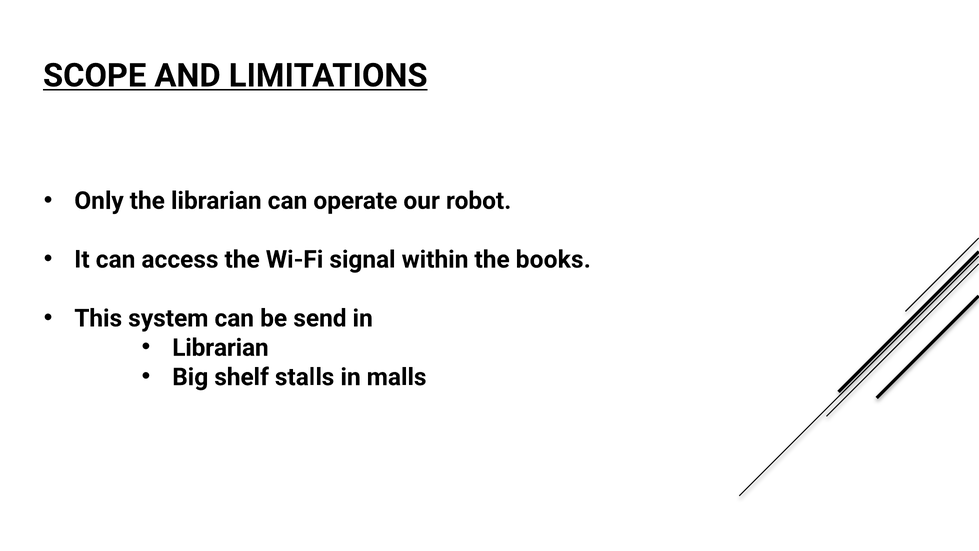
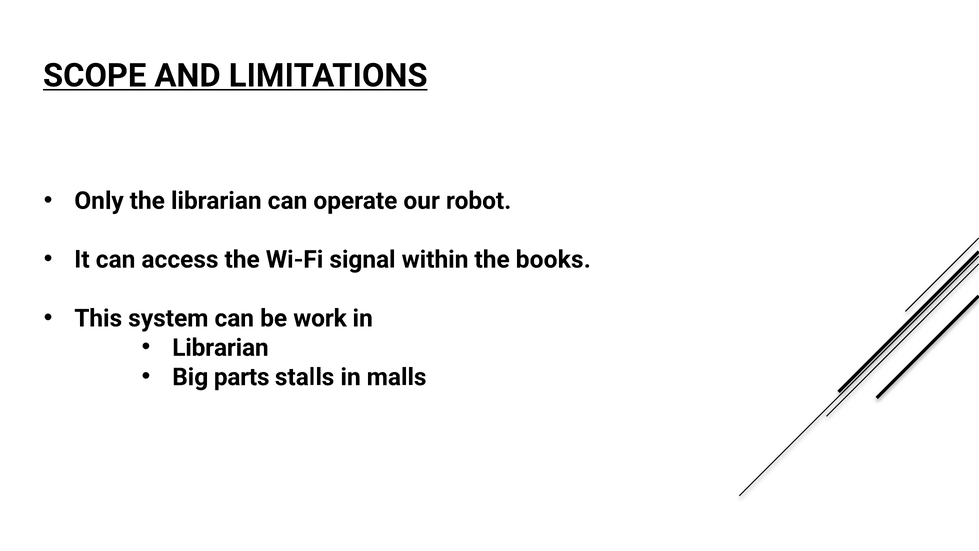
send: send -> work (320, 318)
shelf: shelf -> parts (242, 377)
